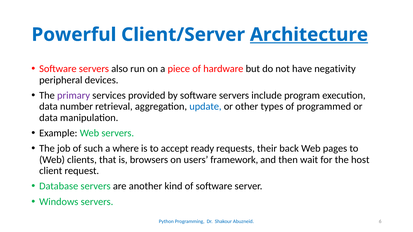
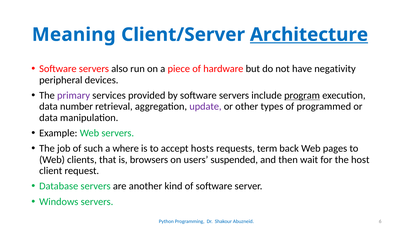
Powerful: Powerful -> Meaning (74, 35)
program underline: none -> present (302, 96)
update colour: blue -> purple (205, 107)
ready: ready -> hosts (202, 149)
their: their -> term (267, 149)
framework: framework -> suspended (234, 160)
